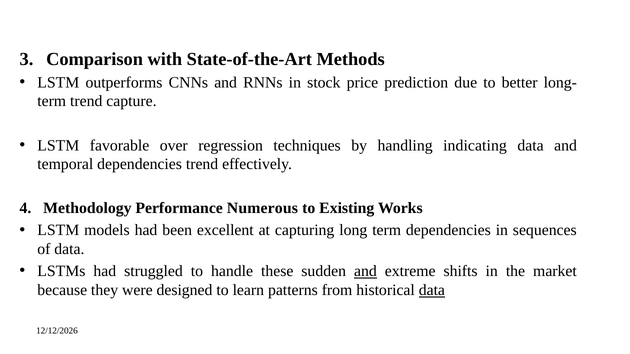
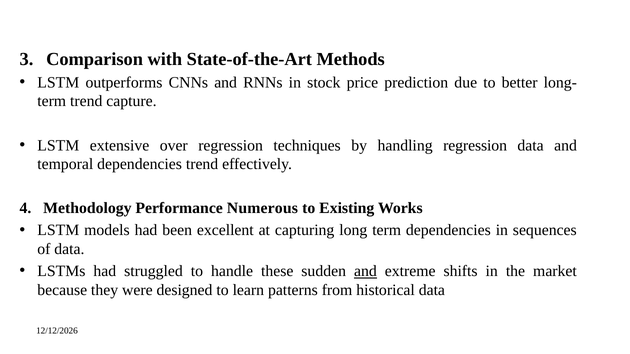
favorable: favorable -> extensive (120, 145)
handling indicating: indicating -> regression (475, 145)
data underline: present -> none (432, 290)
